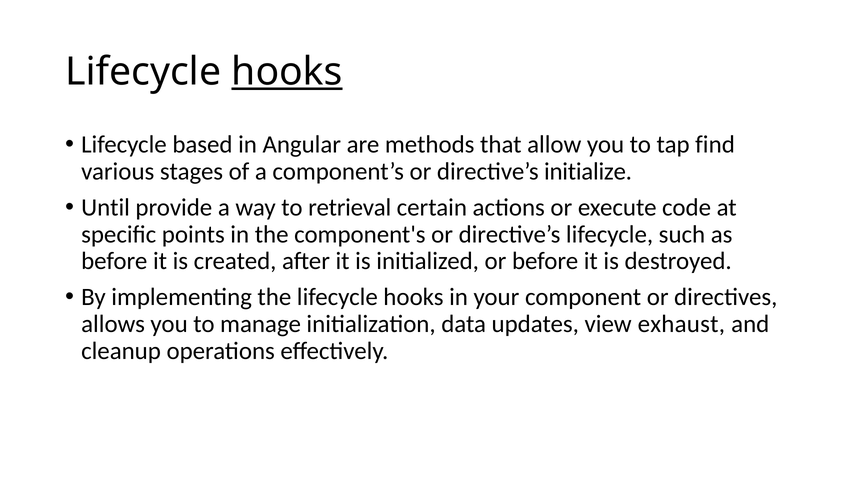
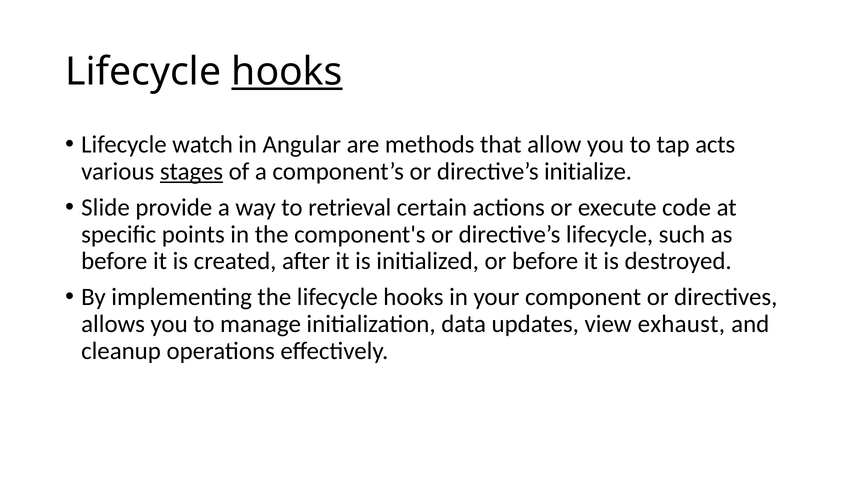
based: based -> watch (203, 145)
find: find -> acts (715, 145)
stages underline: none -> present (192, 171)
Until: Until -> Slide (106, 207)
